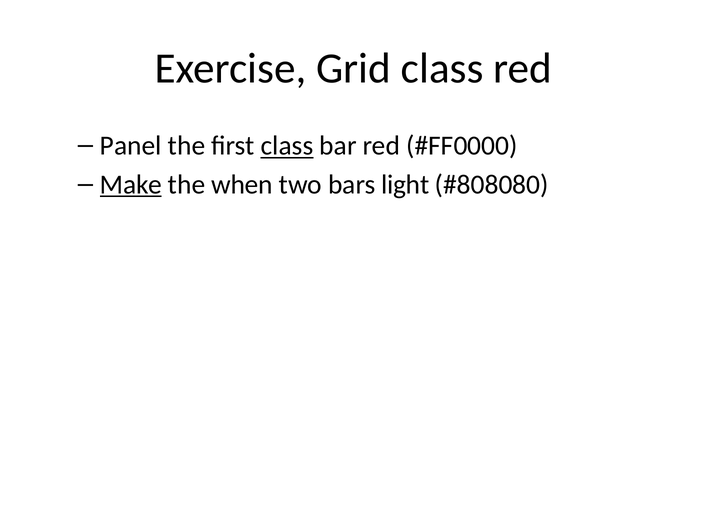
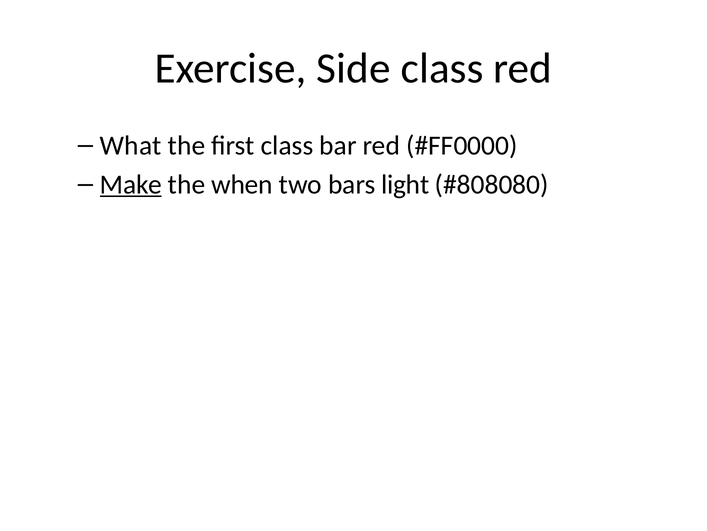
Grid: Grid -> Side (353, 68)
Panel: Panel -> What (131, 146)
class underline: present -> none (287, 146)
